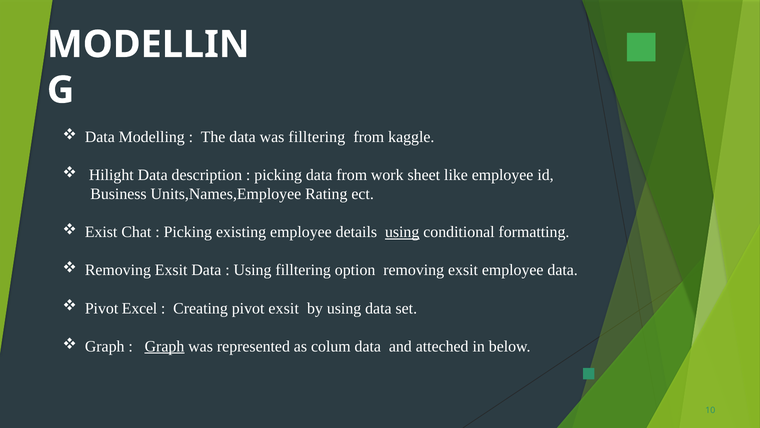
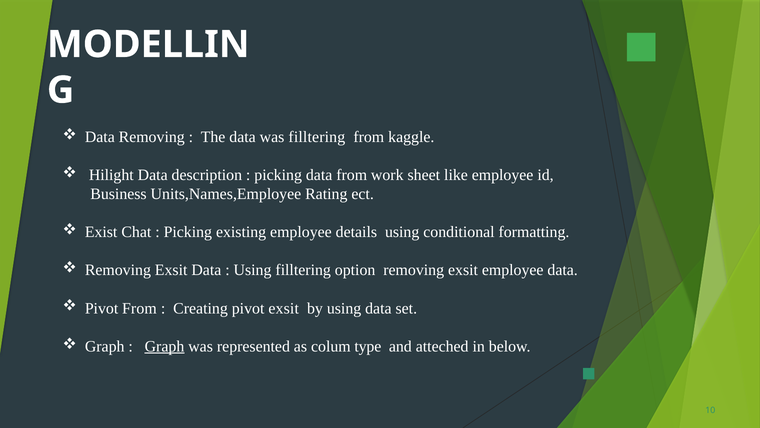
Data Modelling: Modelling -> Removing (152, 137)
using underline: present -> none (402, 232)
Pivot Excel: Excel -> From (139, 308)
colum data: data -> type (368, 346)
